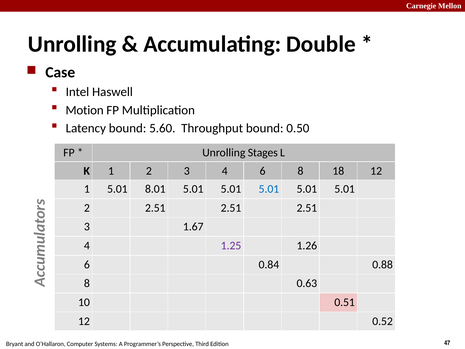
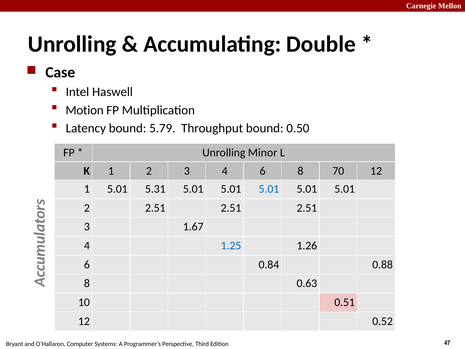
5.60: 5.60 -> 5.79 (162, 128)
Stages: Stages -> Minor (263, 153)
18: 18 -> 70 (338, 171)
8.01: 8.01 -> 5.31 (155, 189)
1.25 colour: purple -> blue (231, 246)
